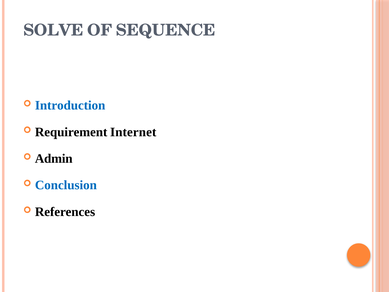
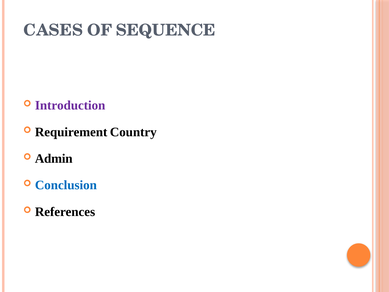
SOLVE: SOLVE -> CASES (53, 30)
Introduction colour: blue -> purple (70, 105)
Internet: Internet -> Country (133, 132)
